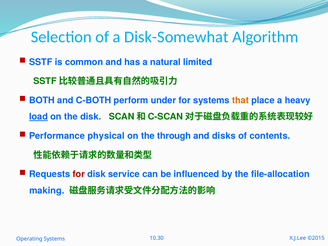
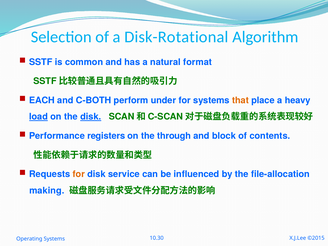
Disk-Somewhat: Disk-Somewhat -> Disk-Rotational (176, 37)
limited: limited -> format (198, 62)
BOTH: BOTH -> EACH (42, 100)
disk underline: none -> present (91, 117)
physical: physical -> registers (106, 136)
disks: disks -> block (224, 136)
for colour: red -> orange (79, 174)
